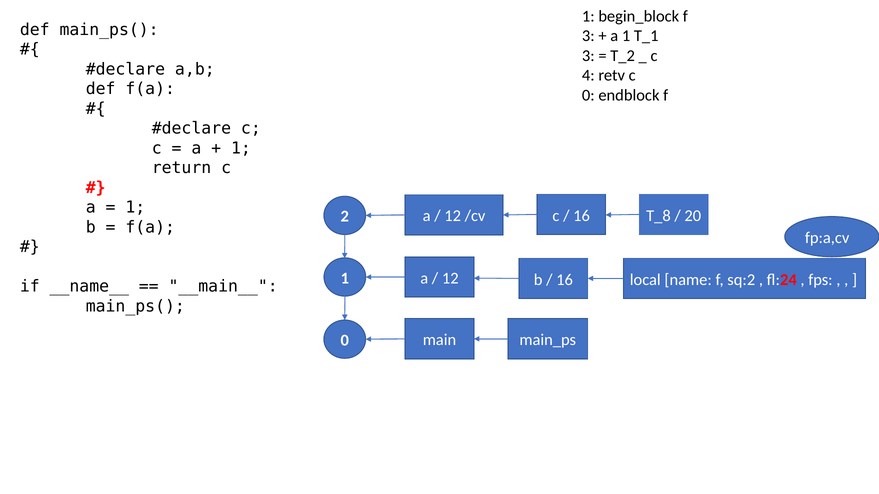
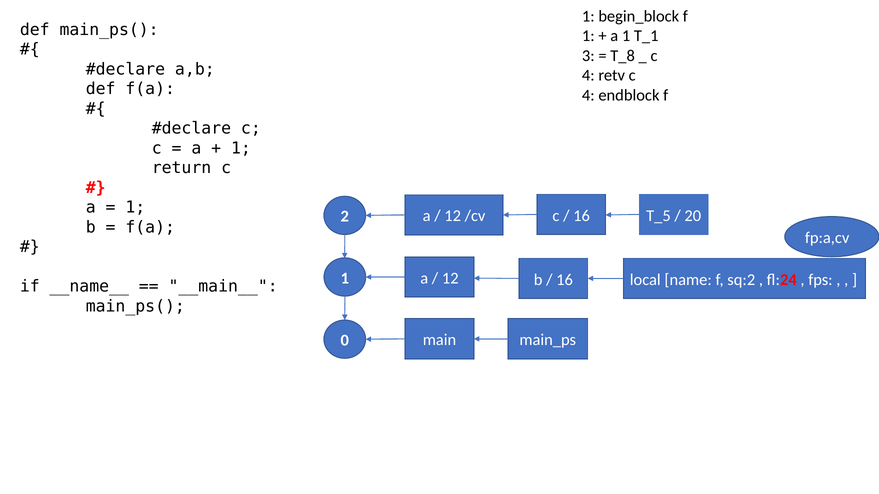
3: 3 -> 1 (588, 36)
T_2: T_2 -> T_8 (623, 56)
0: 0 -> 4 (588, 95)
T_8: T_8 -> T_5 (658, 216)
